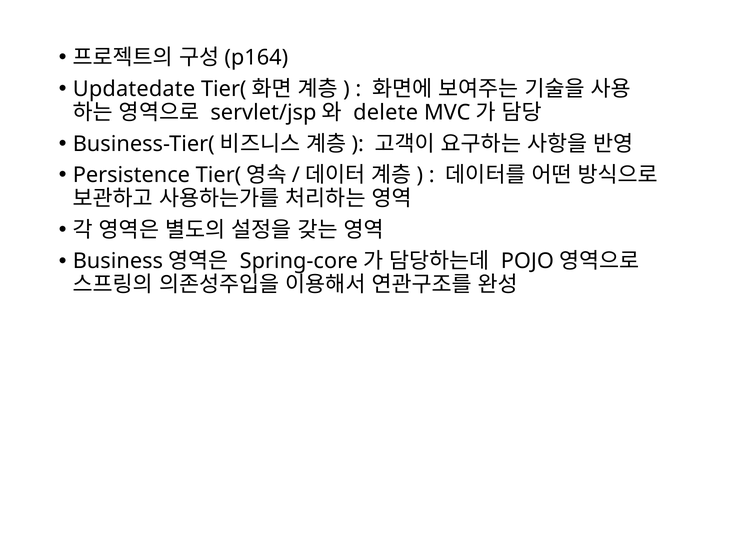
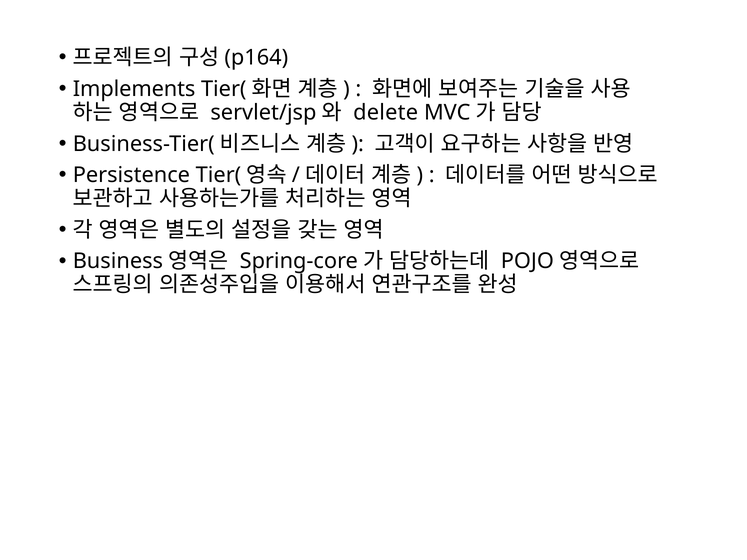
Updatedate: Updatedate -> Implements (134, 89)
